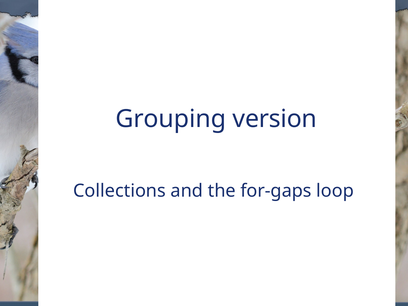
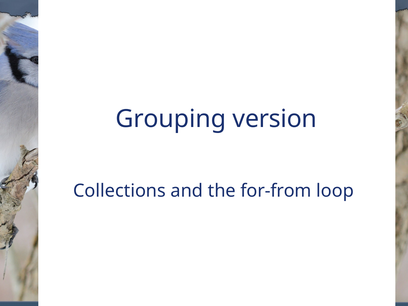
for-gaps: for-gaps -> for-from (276, 191)
